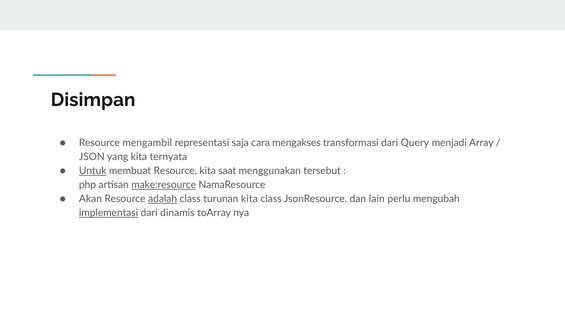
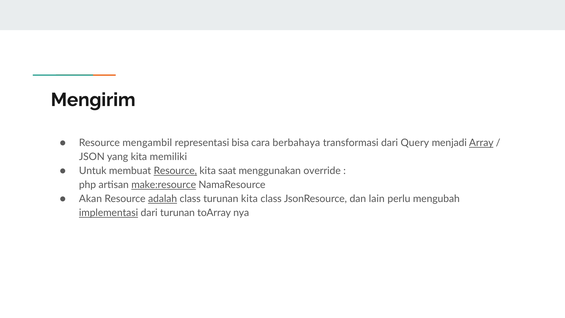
Disimpan: Disimpan -> Mengirim (93, 100)
saja: saja -> bisa (240, 143)
mengakses: mengakses -> berbahaya (296, 143)
Array underline: none -> present (481, 143)
ternyata: ternyata -> memiliki (168, 157)
Untuk underline: present -> none (93, 171)
Resource underline: none -> present (175, 171)
tersebut: tersebut -> override (322, 171)
dari dinamis: dinamis -> turunan (177, 213)
